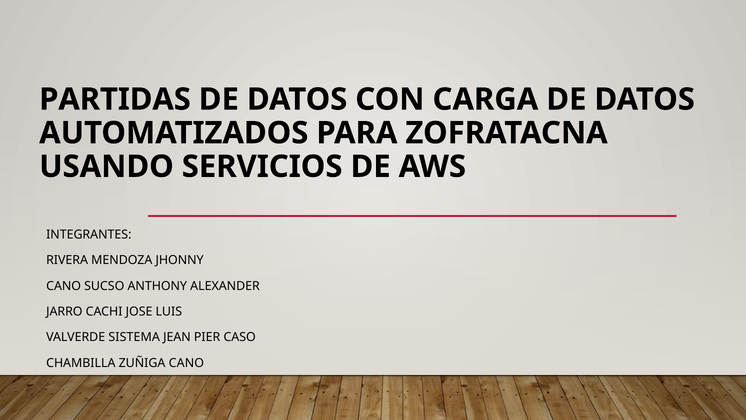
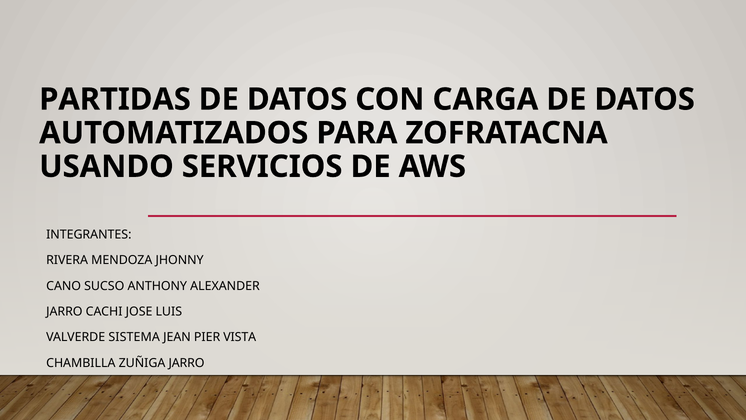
CASO: CASO -> VISTA (240, 337)
ZUÑIGA CANO: CANO -> JARRO (187, 363)
